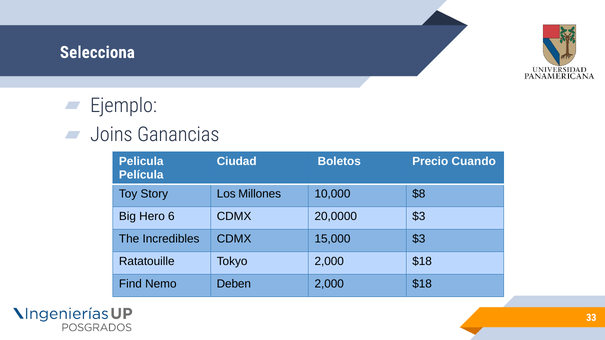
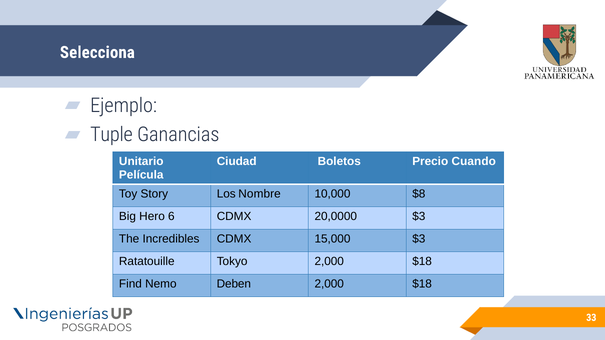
Joins: Joins -> Tuple (111, 135)
Pelicula: Pelicula -> Unitario (141, 162)
Millones: Millones -> Nombre (260, 194)
